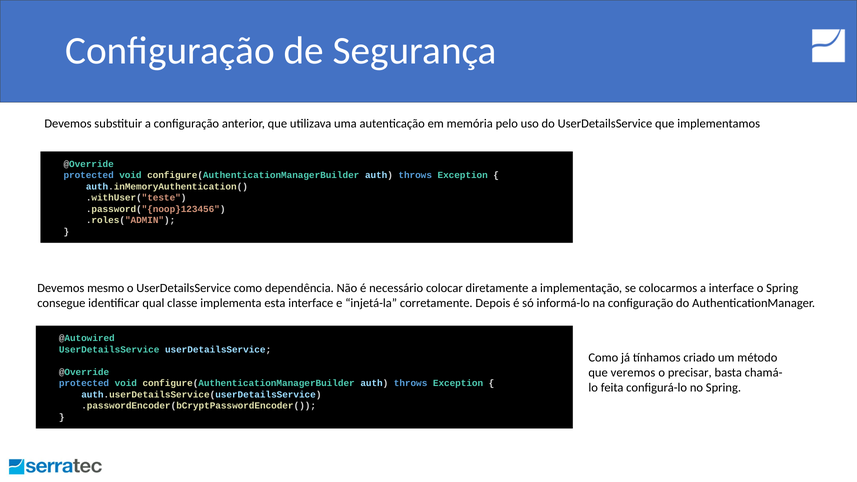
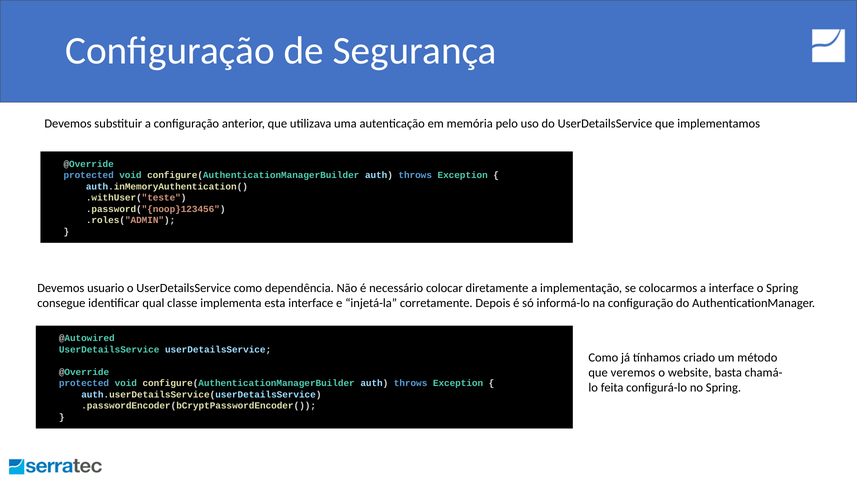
mesmo: mesmo -> usuario (106, 288)
precisar: precisar -> website (690, 373)
